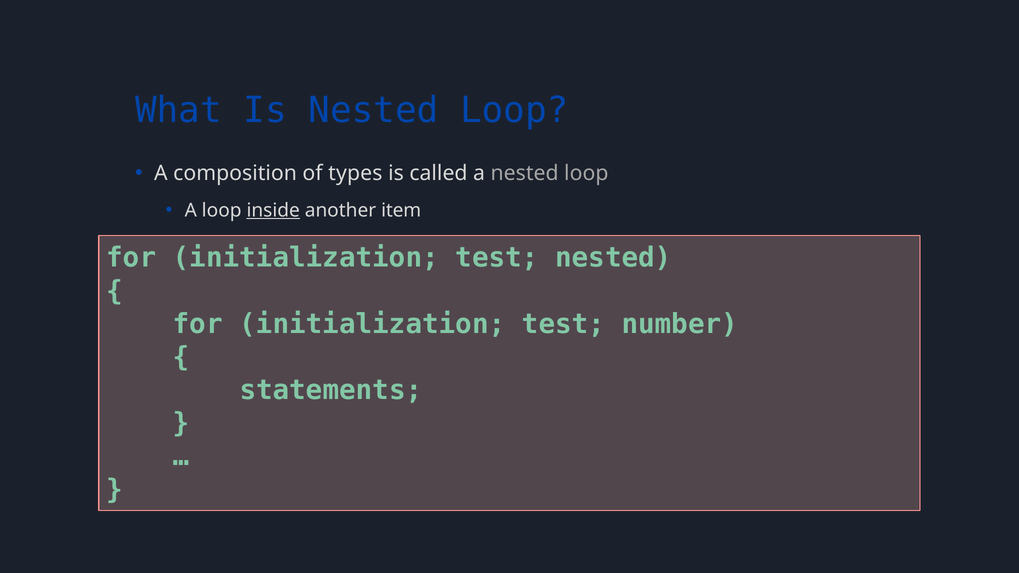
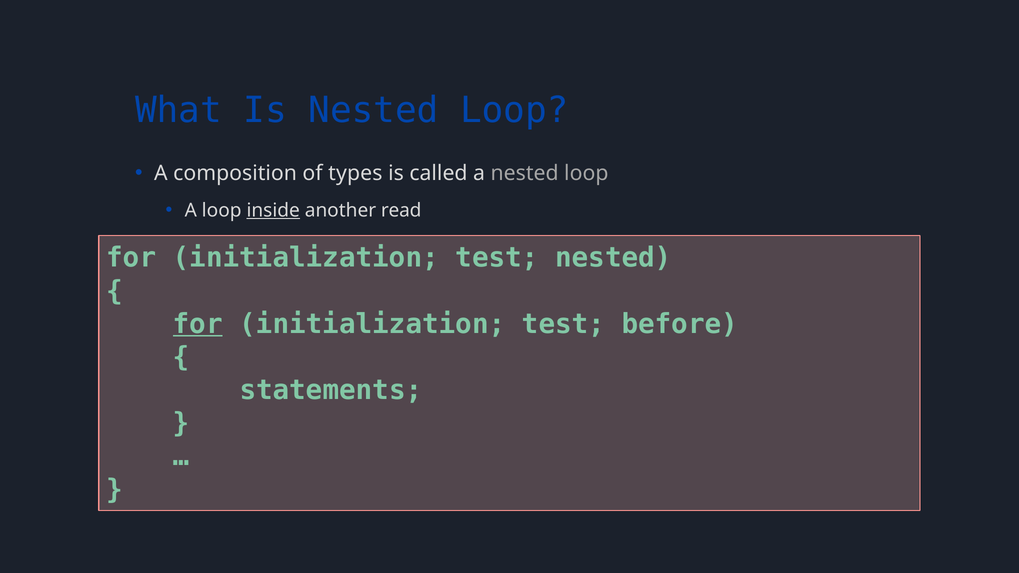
item: item -> read (401, 210)
for underline: none -> present (198, 324)
number: number -> before (680, 324)
